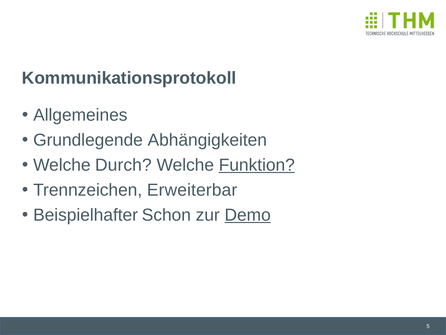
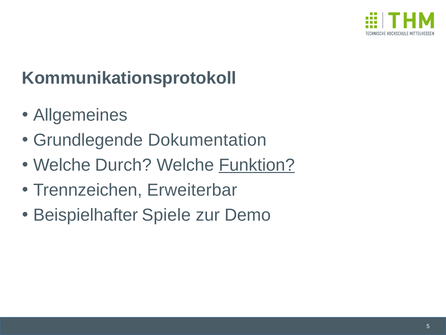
Abhängigkeiten: Abhängigkeiten -> Dokumentation (207, 140)
Schon: Schon -> Spiele (166, 215)
Demo underline: present -> none (248, 215)
